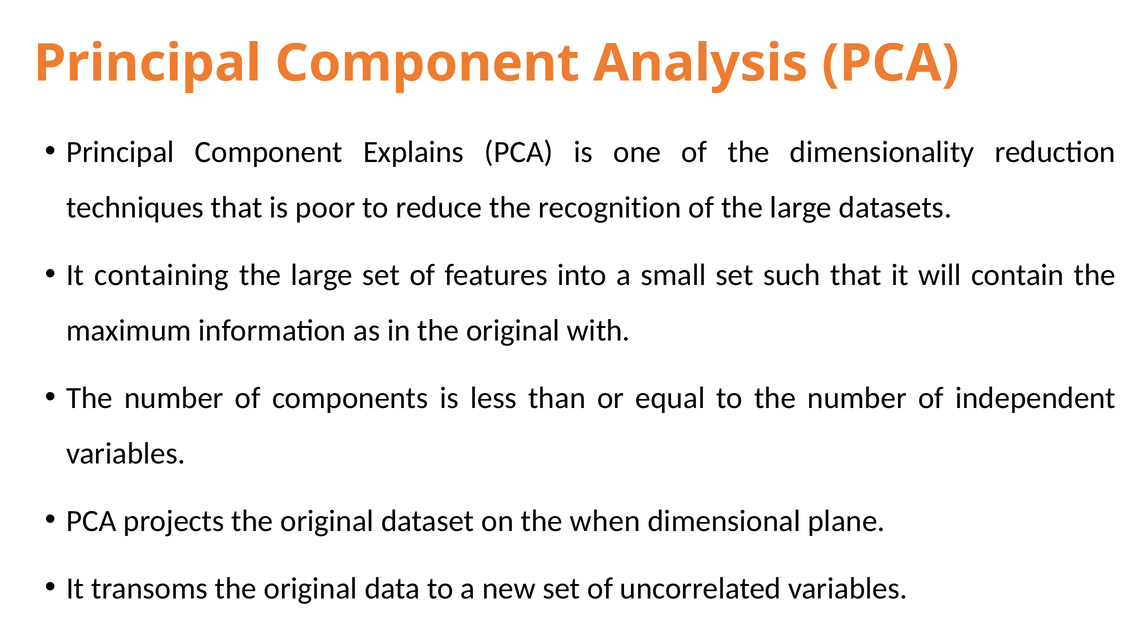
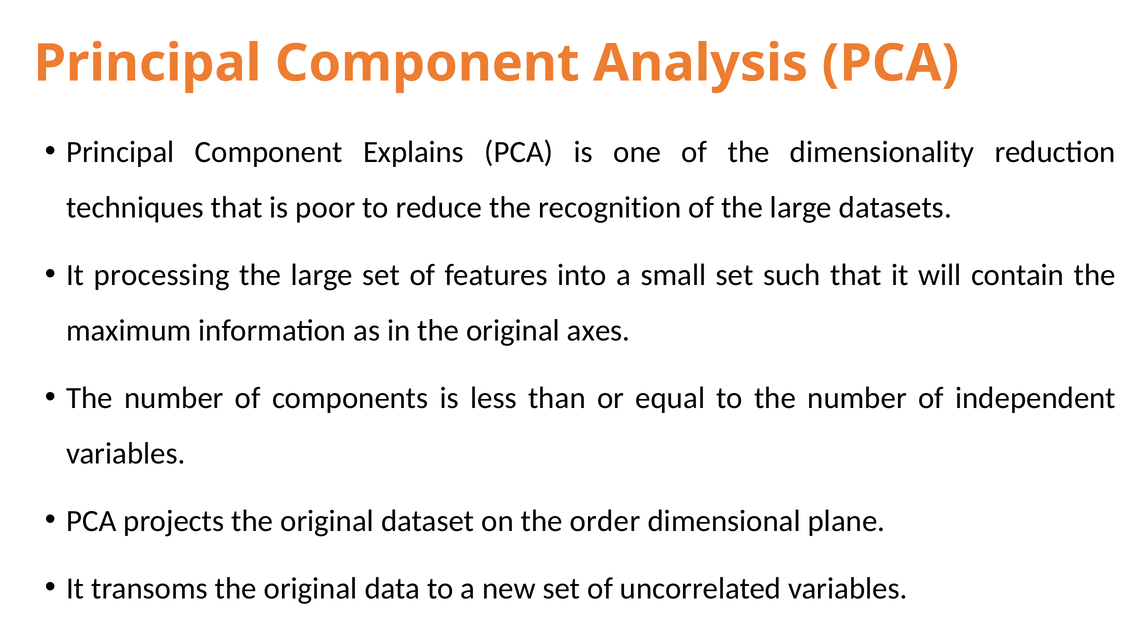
containing: containing -> processing (162, 275)
with: with -> axes (599, 331)
when: when -> order (605, 521)
